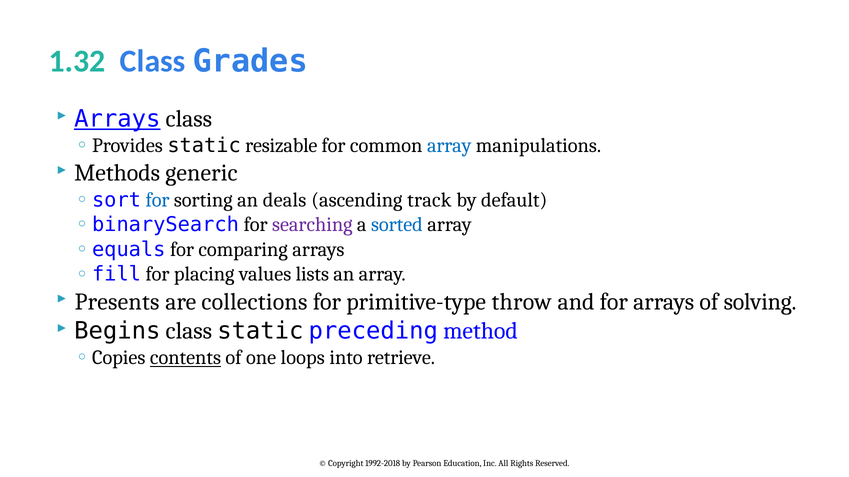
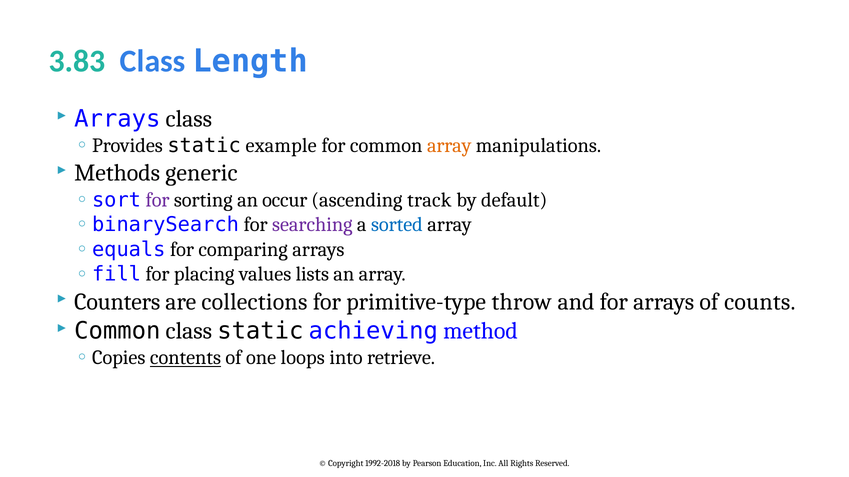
1.32: 1.32 -> 3.83 (77, 61)
Grades: Grades -> Length (250, 61)
Arrays underline: present -> none (117, 119)
resizable: resizable -> example (281, 146)
array colour: blue -> orange (449, 146)
for colour: blue -> purple (158, 200)
deals: deals -> occur (285, 200)
Presents: Presents -> Counters (117, 302)
solving: solving -> counts (760, 302)
Begins: Begins -> Common (117, 331)
preceding: preceding -> achieving (373, 331)
